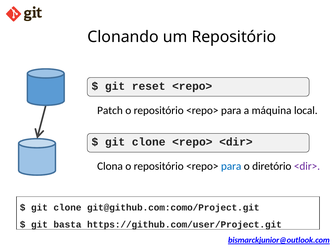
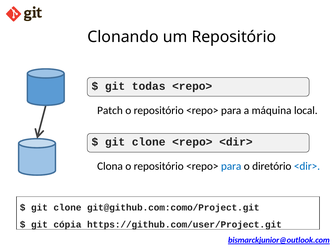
reset: reset -> todas (149, 86)
<dir> colour: purple -> blue (307, 166)
basta: basta -> cópia (67, 224)
